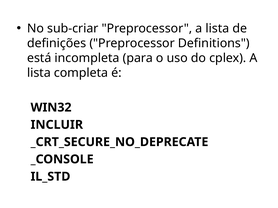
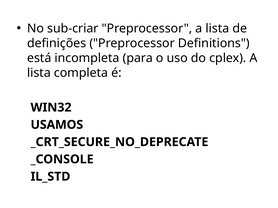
INCLUIR: INCLUIR -> USAMOS (57, 125)
